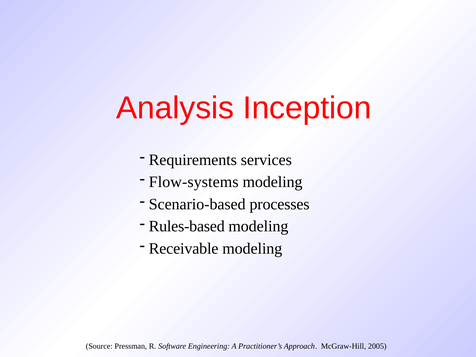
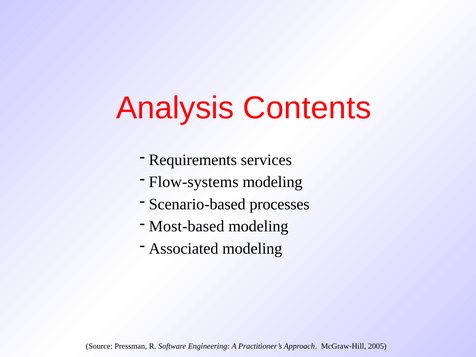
Inception: Inception -> Contents (307, 108)
Rules-based: Rules-based -> Most-based (187, 226)
Receivable: Receivable -> Associated (184, 249)
